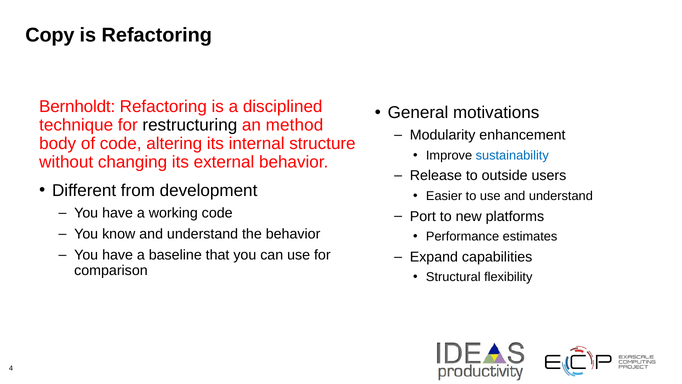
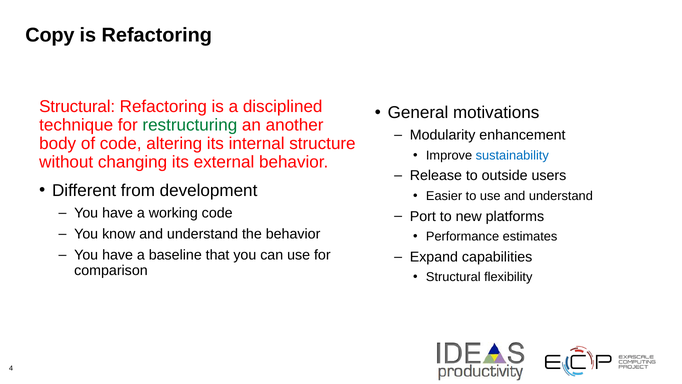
Bernholdt: Bernholdt -> Structural (77, 107)
restructuring colour: black -> green (190, 125)
method: method -> another (295, 125)
